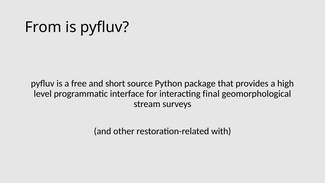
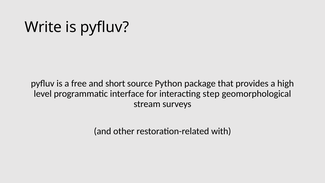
From: From -> Write (43, 27)
final: final -> step (211, 94)
